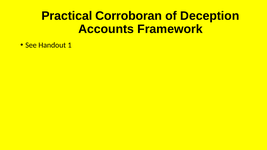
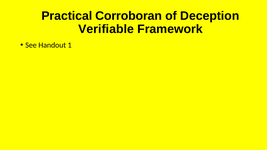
Accounts: Accounts -> Verifiable (106, 29)
